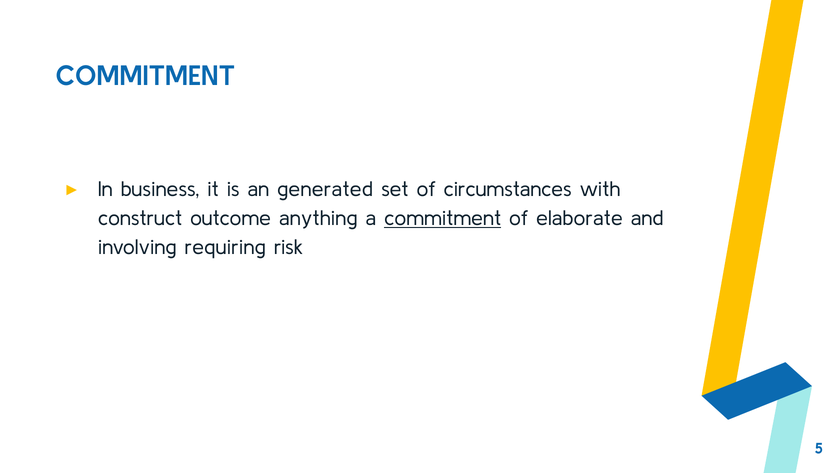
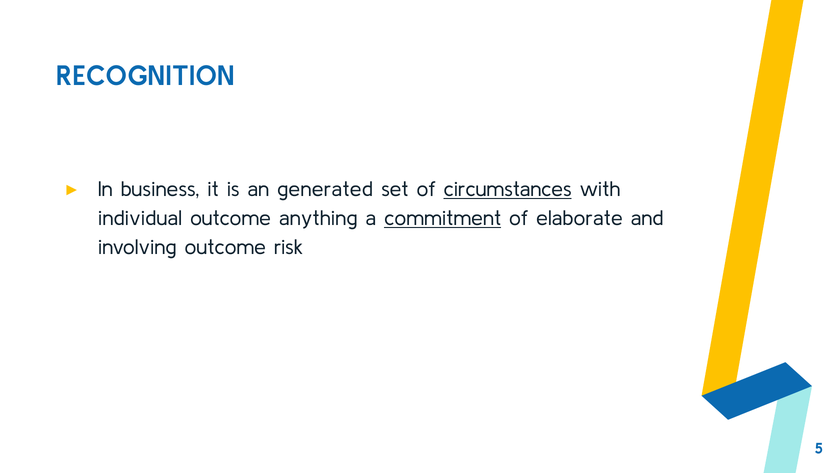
COMMITMENT: COMMITMENT -> RECOGNITION (146, 76)
circumstances underline: none -> present (508, 189)
construct: construct -> individual (140, 218)
involving requiring: requiring -> outcome (225, 247)
